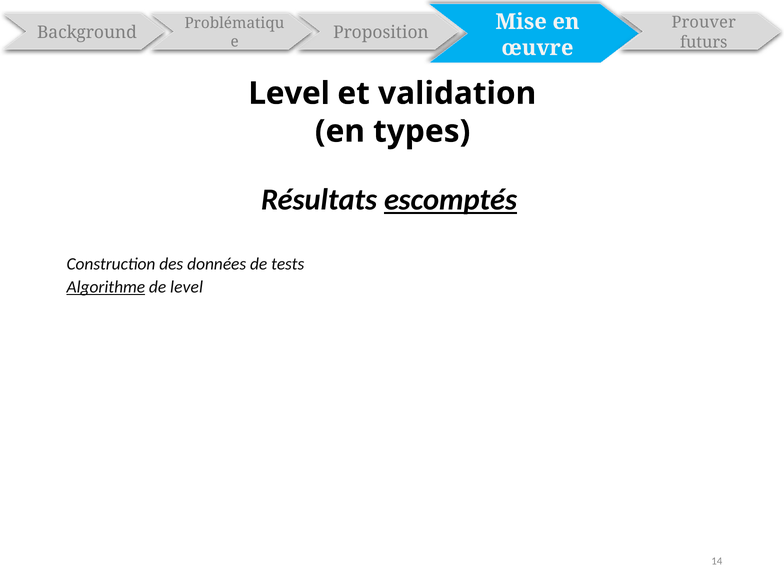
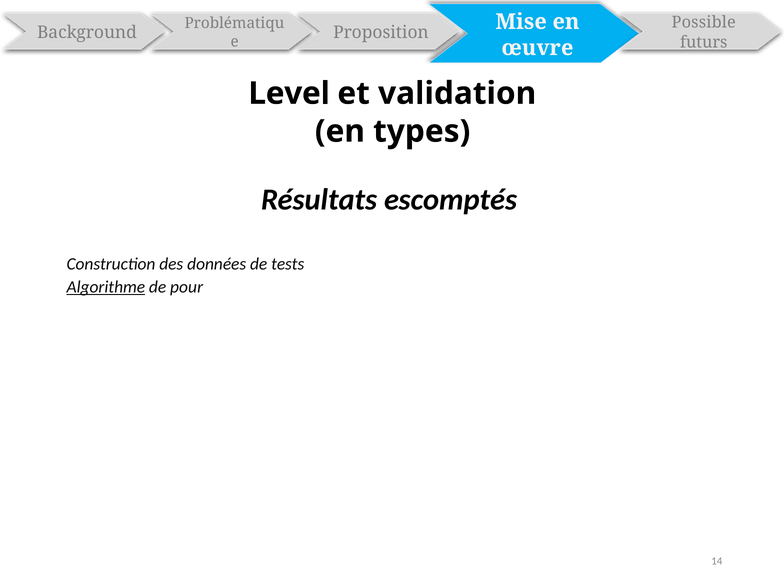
Prouver: Prouver -> Possible (704, 23)
escomptés underline: present -> none (451, 200)
de level: level -> pour (187, 287)
